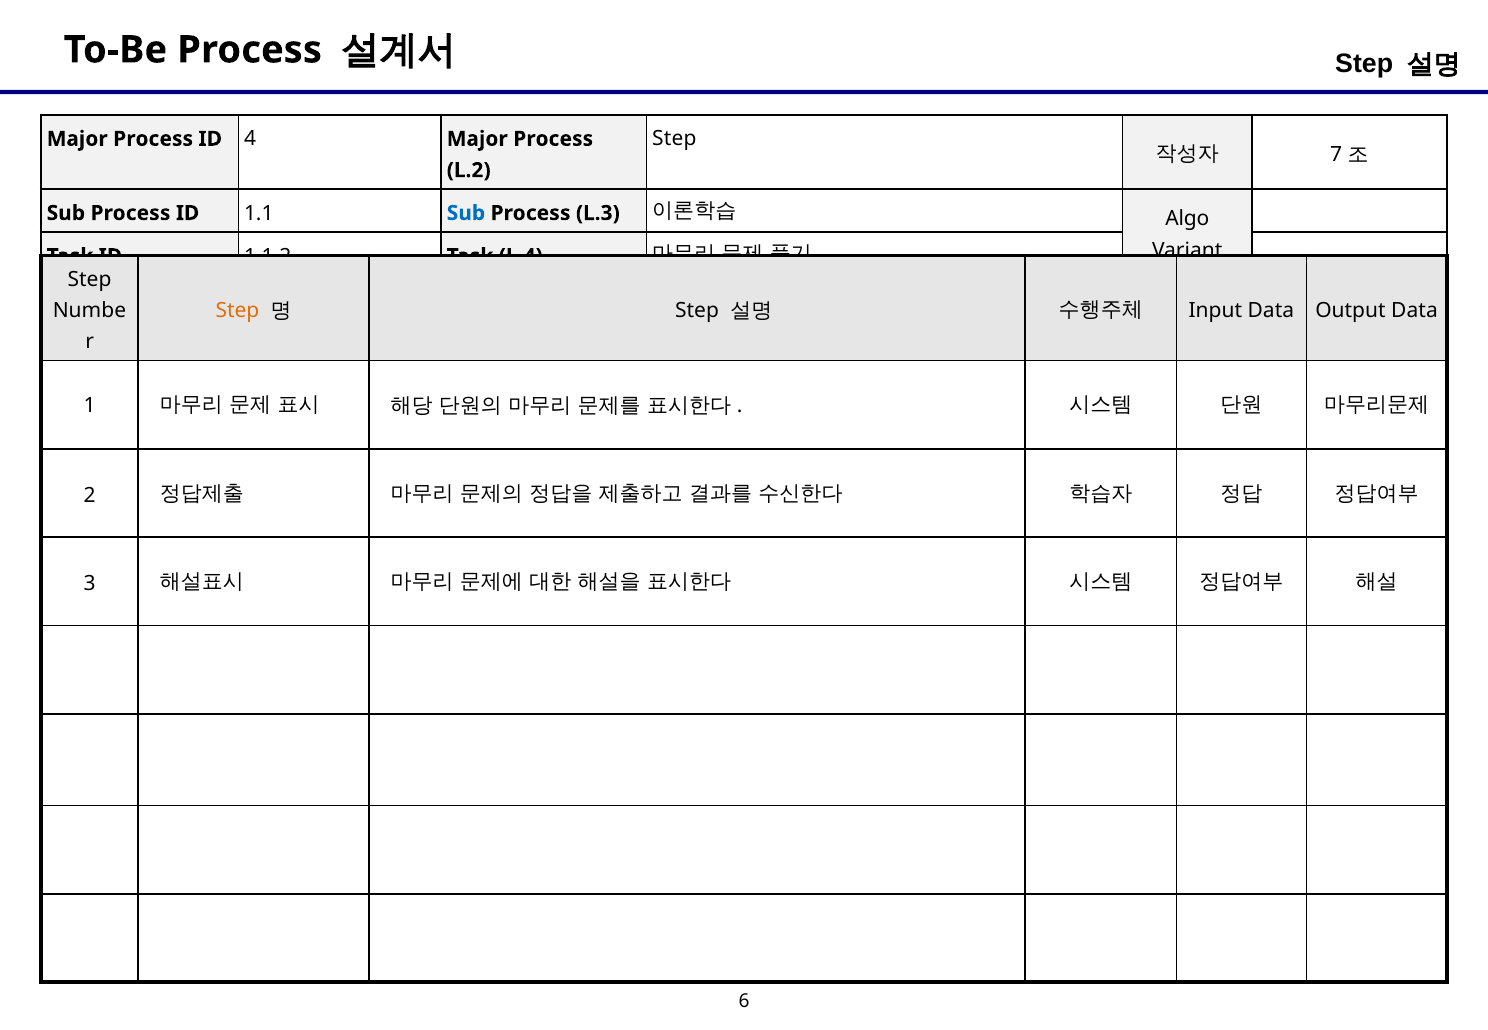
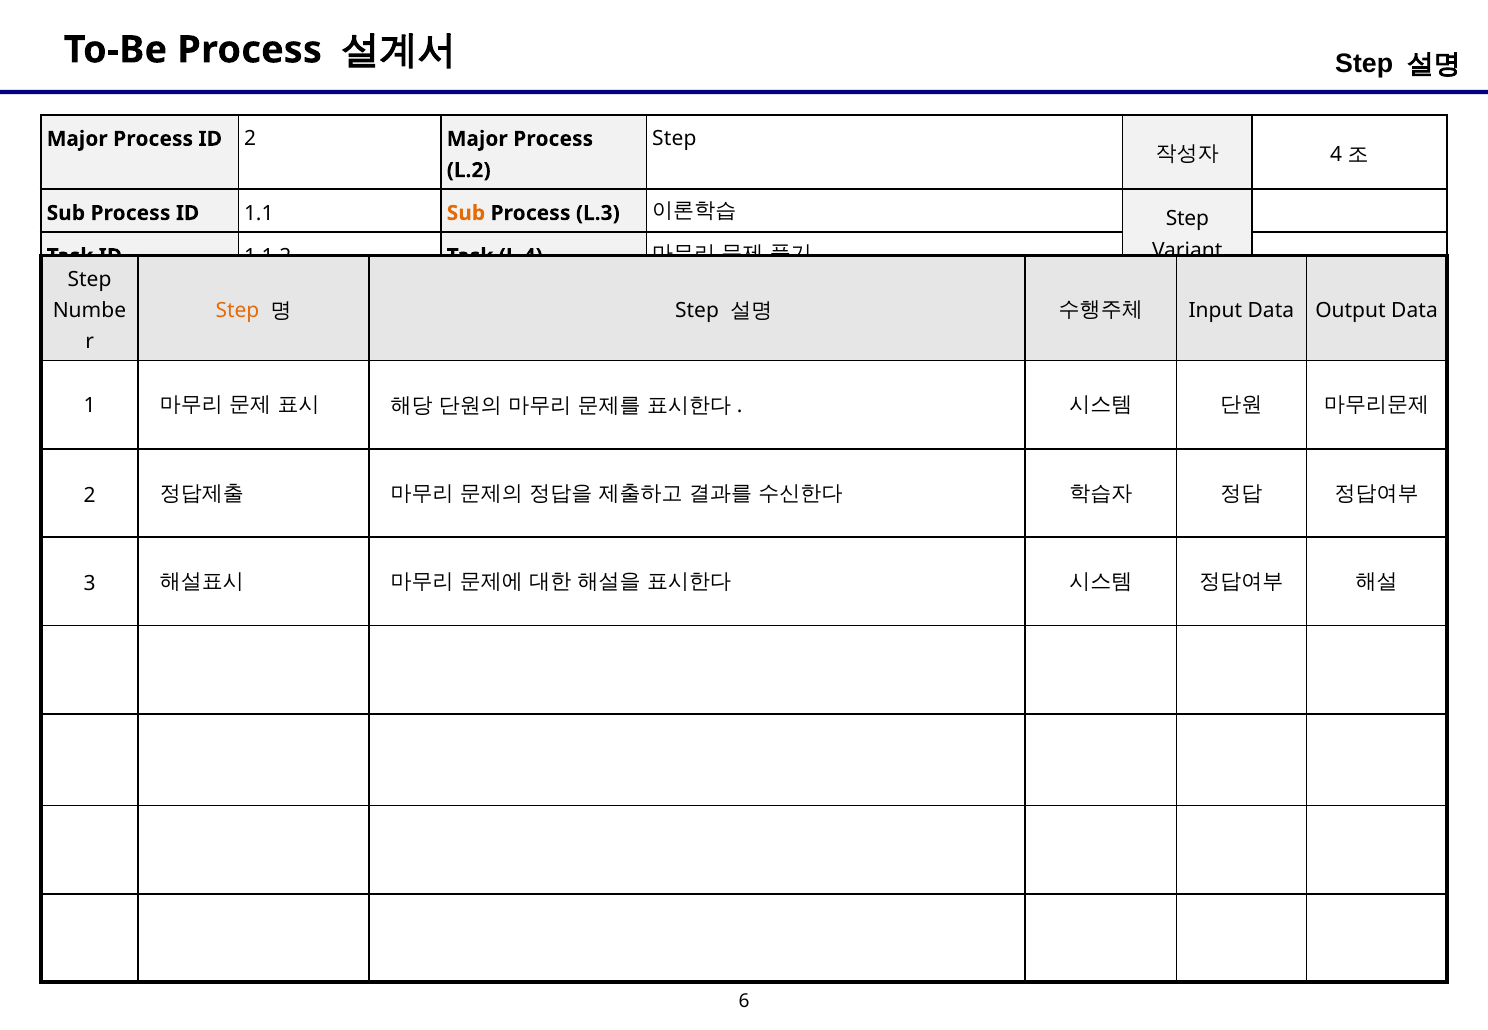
ID 4: 4 -> 2 (250, 139)
7: 7 -> 4 (1336, 155)
Sub colour: blue -> orange (466, 213)
Algo: Algo -> Step (1187, 219)
